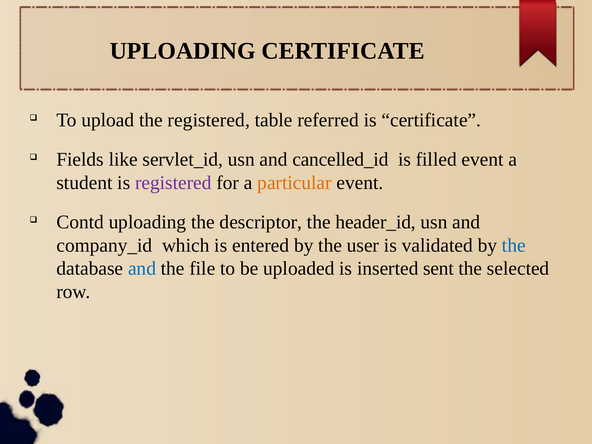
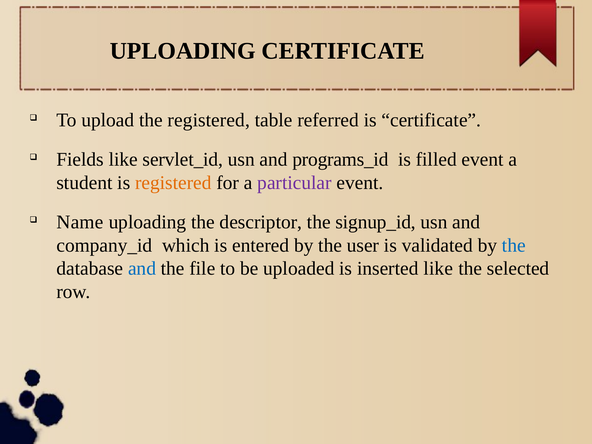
cancelled_id: cancelled_id -> programs_id (340, 159)
registered colour: purple -> orange (173, 183)
particular colour: orange -> purple (294, 183)
Contd: Contd -> Name (80, 222)
header_id: header_id -> signup_id (376, 222)
inserted sent: sent -> like (438, 269)
